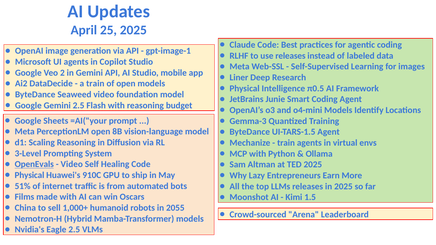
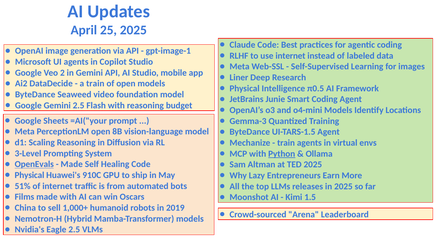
use releases: releases -> internet (290, 56)
Python underline: none -> present (282, 154)
Video: Video -> Made (72, 164)
2055: 2055 -> 2019 (175, 208)
